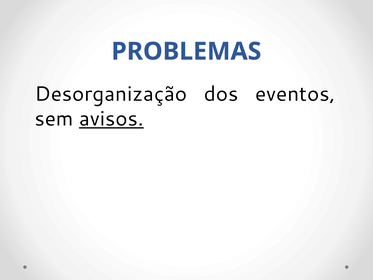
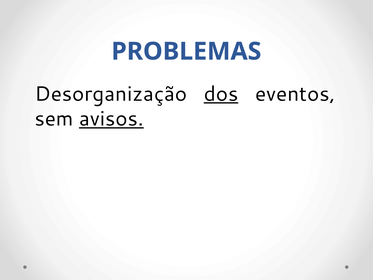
dos underline: none -> present (221, 94)
